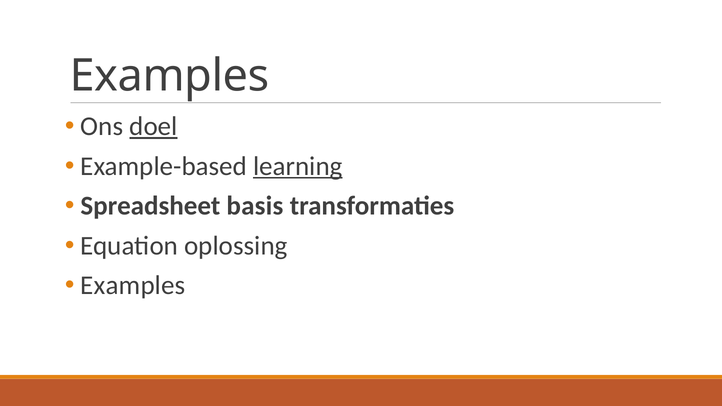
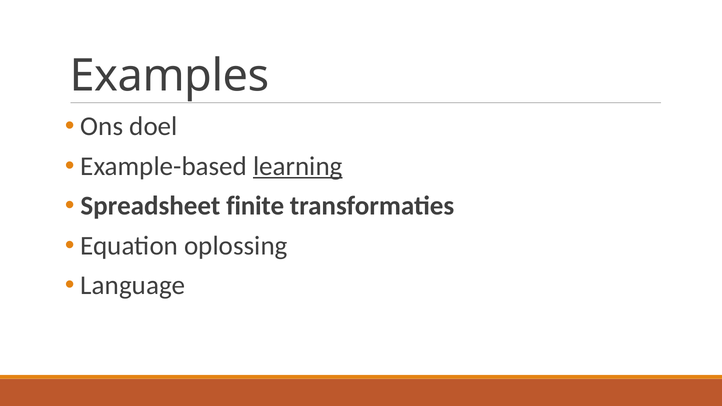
doel underline: present -> none (153, 126)
basis: basis -> finite (255, 206)
Examples: Examples -> Language (133, 286)
